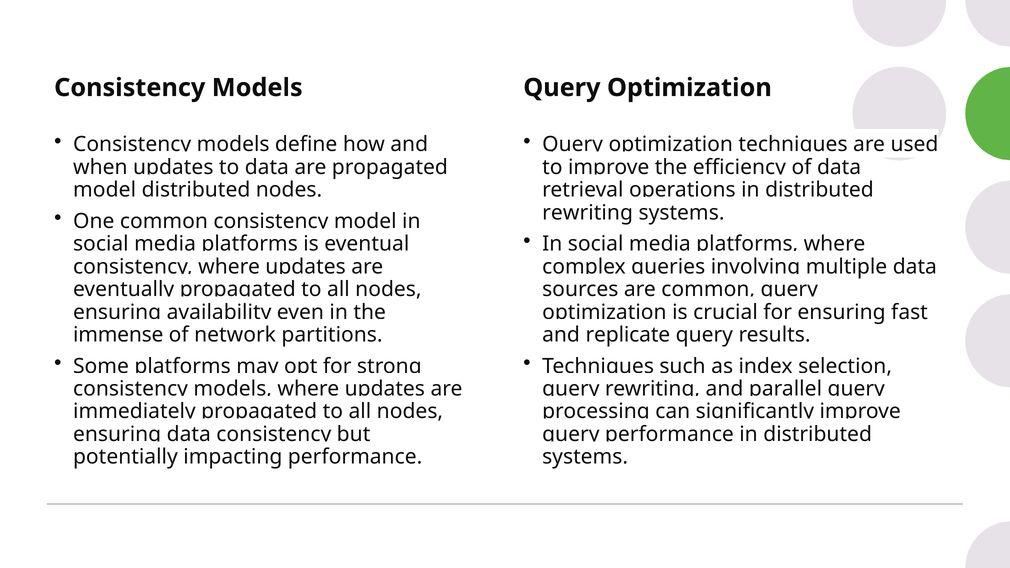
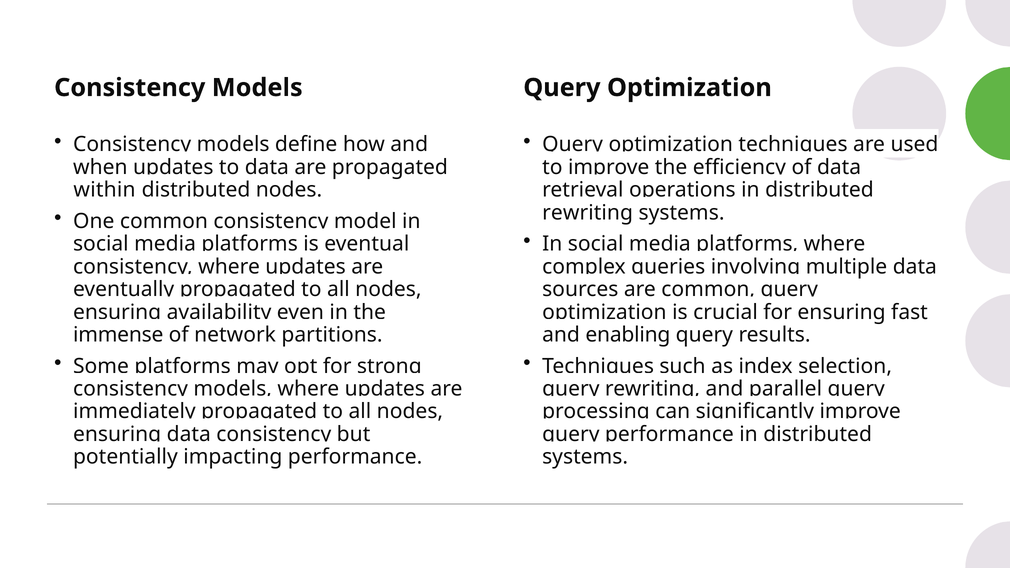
model: model -> within (105, 190)
replicate: replicate -> enabling (628, 335)
